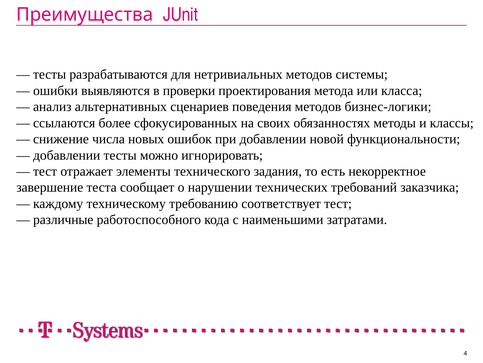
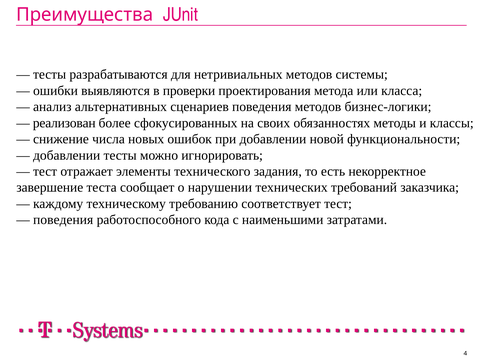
ссылаются: ссылаются -> реализован (64, 123)
различные: различные -> поведения (63, 219)
